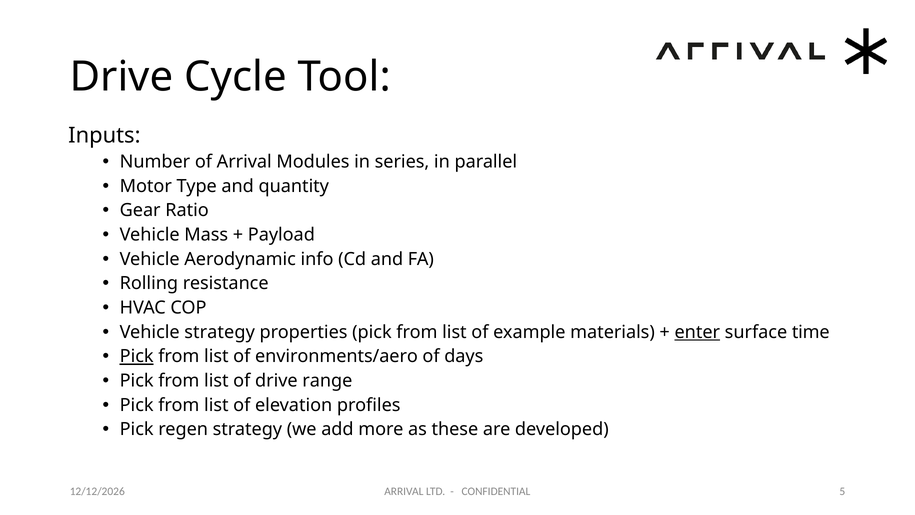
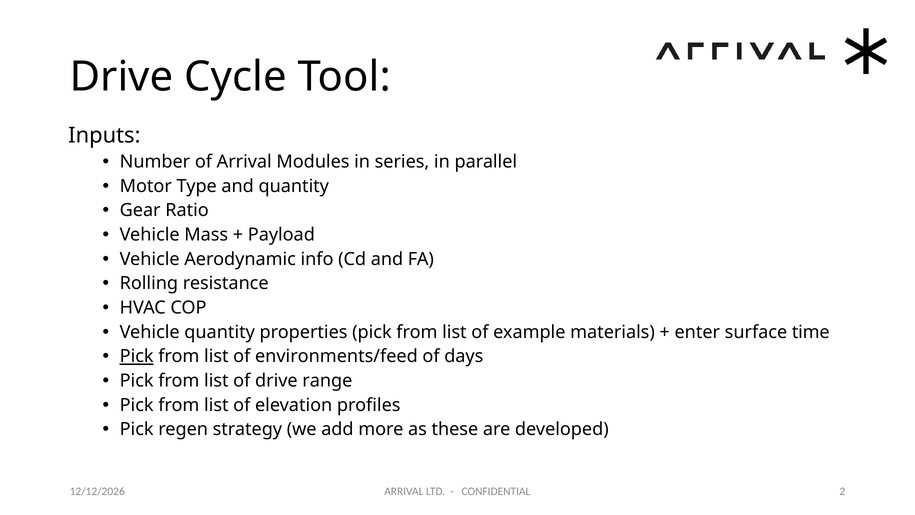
Vehicle strategy: strategy -> quantity (220, 332)
enter underline: present -> none (697, 332)
environments/aero: environments/aero -> environments/feed (336, 356)
5: 5 -> 2 (842, 491)
